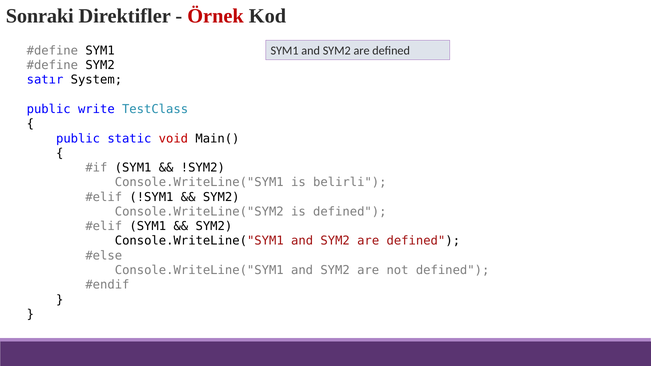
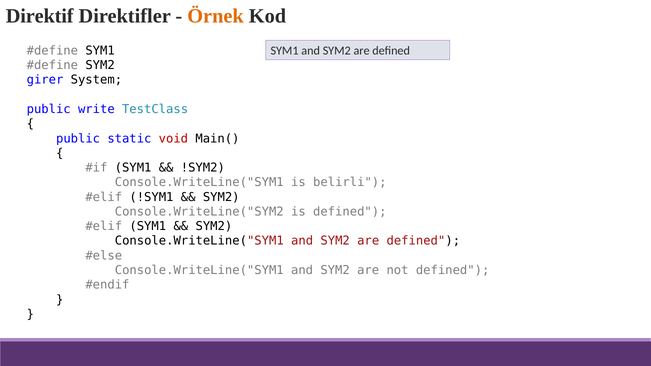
Sonraki: Sonraki -> Direktif (40, 16)
Örnek colour: red -> orange (216, 16)
satır: satır -> girer (45, 80)
